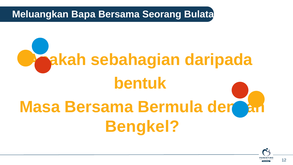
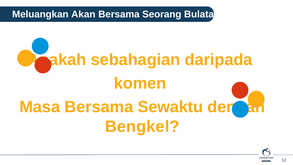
Bapa: Bapa -> Akan (83, 14)
bentuk: bentuk -> komen (140, 83)
Bermula: Bermula -> Sewaktu (170, 107)
